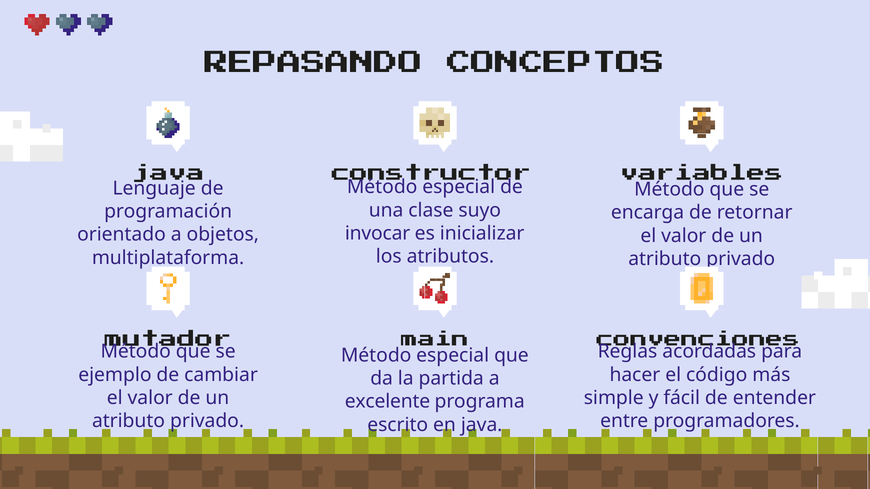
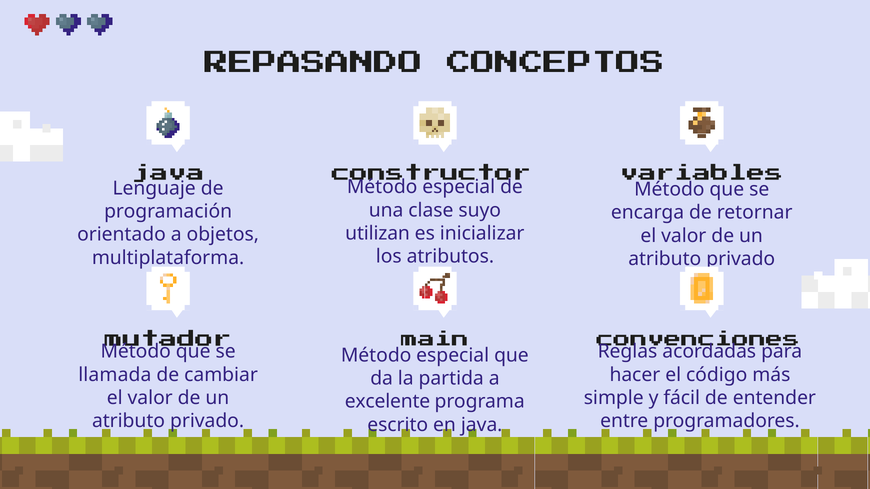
invocar: invocar -> utilizan (378, 233)
ejemplo: ejemplo -> llamada (115, 375)
